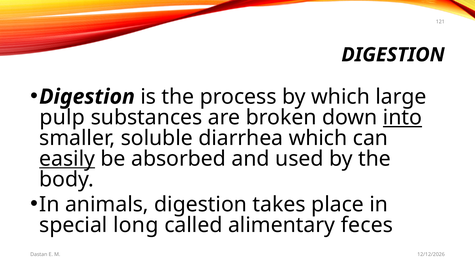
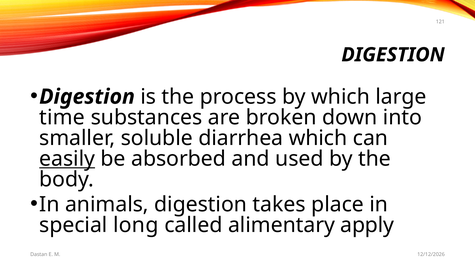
pulp: pulp -> time (62, 117)
into underline: present -> none (402, 117)
feces: feces -> apply (367, 225)
